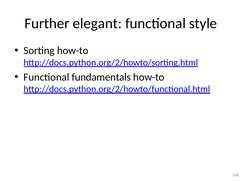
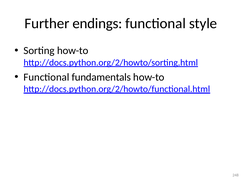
elegant: elegant -> endings (97, 23)
